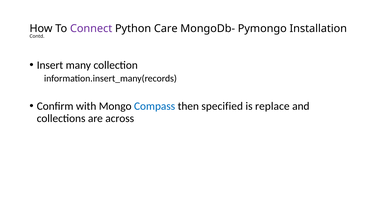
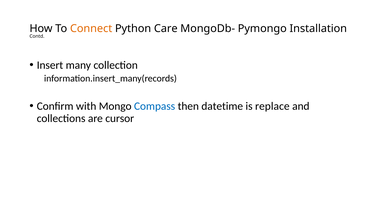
Connect colour: purple -> orange (91, 29)
specified: specified -> datetime (222, 107)
across: across -> cursor (120, 119)
